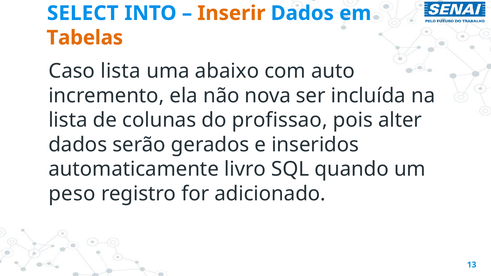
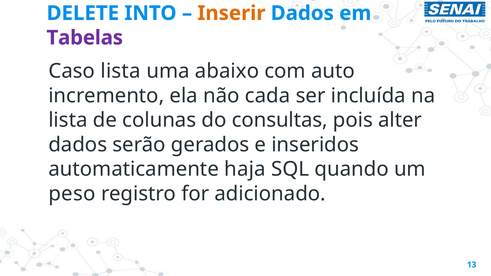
SELECT: SELECT -> DELETE (83, 13)
Tabelas colour: orange -> purple (85, 38)
nova: nova -> cada (268, 96)
profissao: profissao -> consultas (280, 120)
livro: livro -> haja (245, 169)
